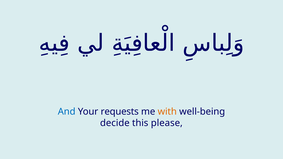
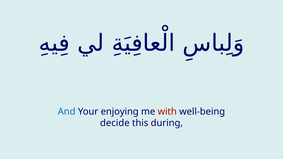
requests: requests -> enjoying (120, 112)
with colour: orange -> red (167, 112)
please: please -> during (167, 123)
